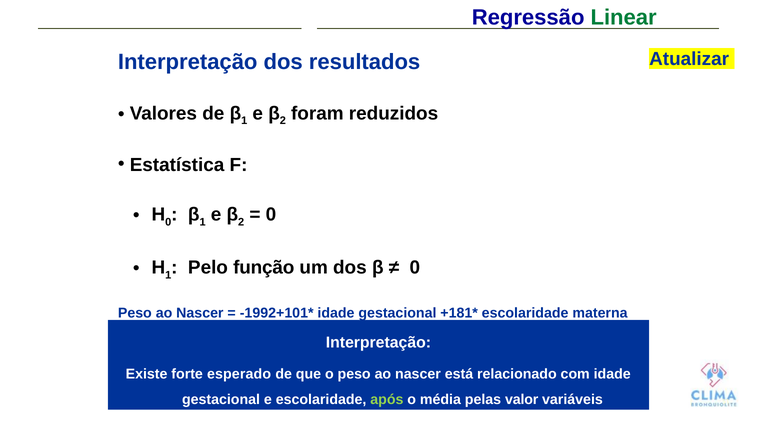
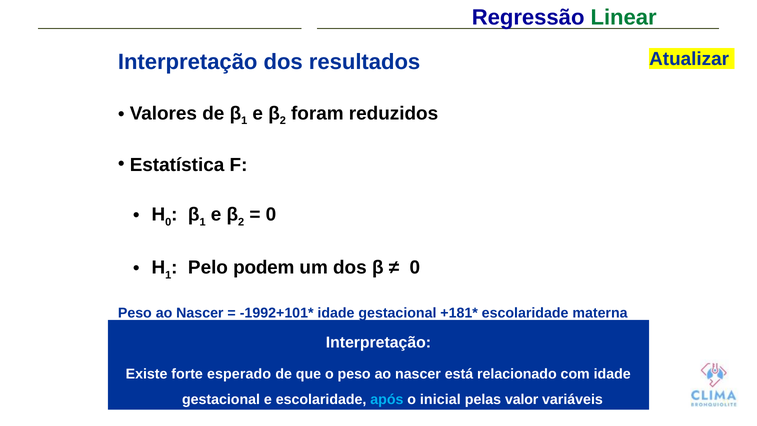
função: função -> podem (264, 267)
após colour: light green -> light blue (387, 399)
média: média -> inicial (440, 399)
